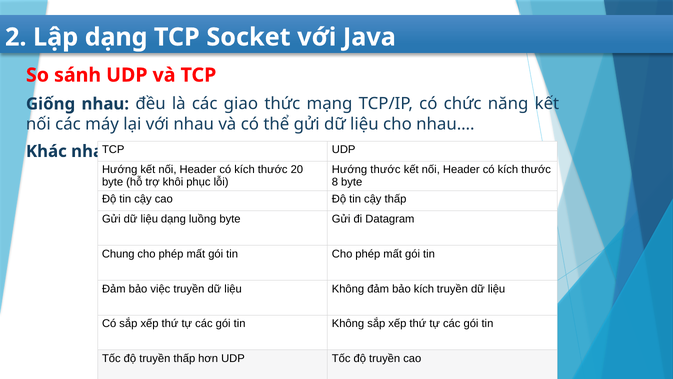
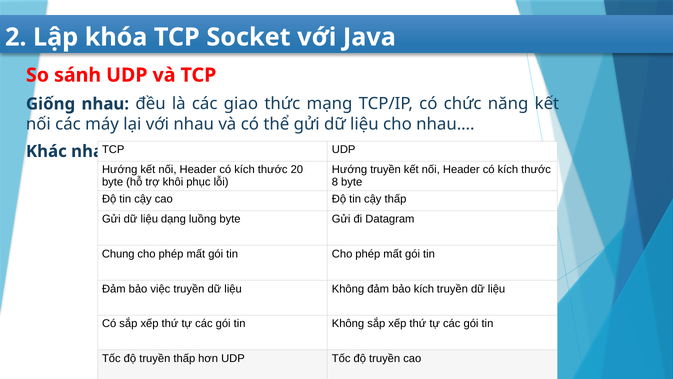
Lập dạng: dạng -> khóa (116, 37)
Hướng thước: thước -> truyền (386, 169)
